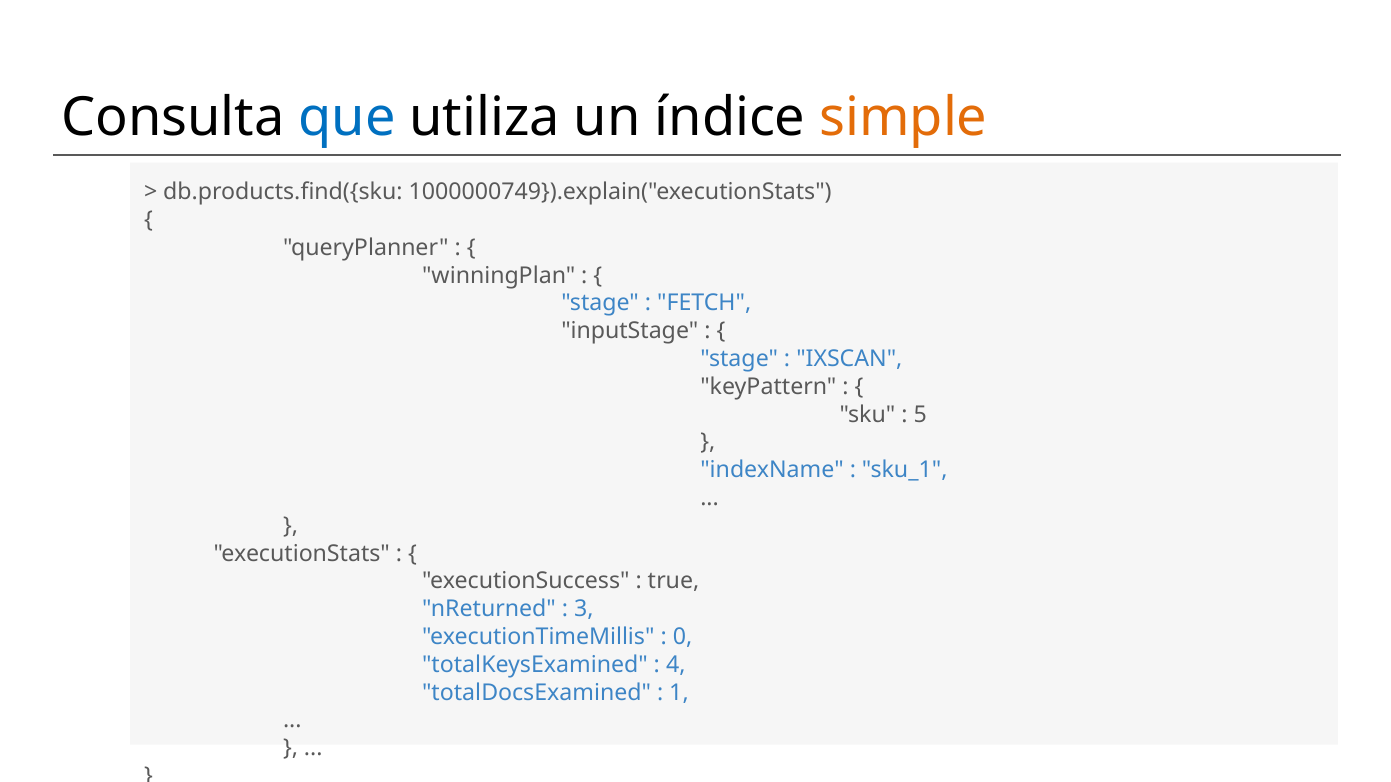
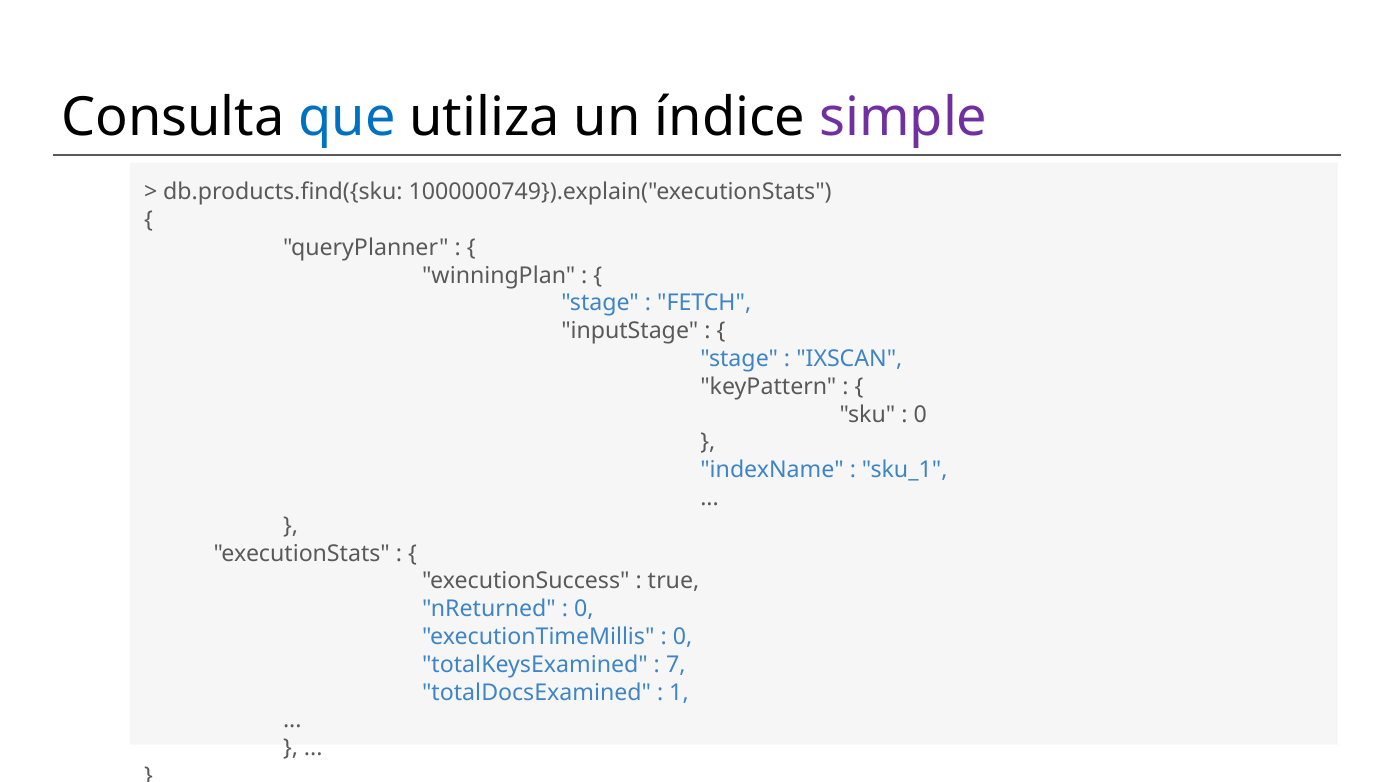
simple colour: orange -> purple (903, 118)
5: 5 -> 0 (920, 415)
3: 3 -> 0 (584, 609)
4: 4 -> 7 (676, 665)
